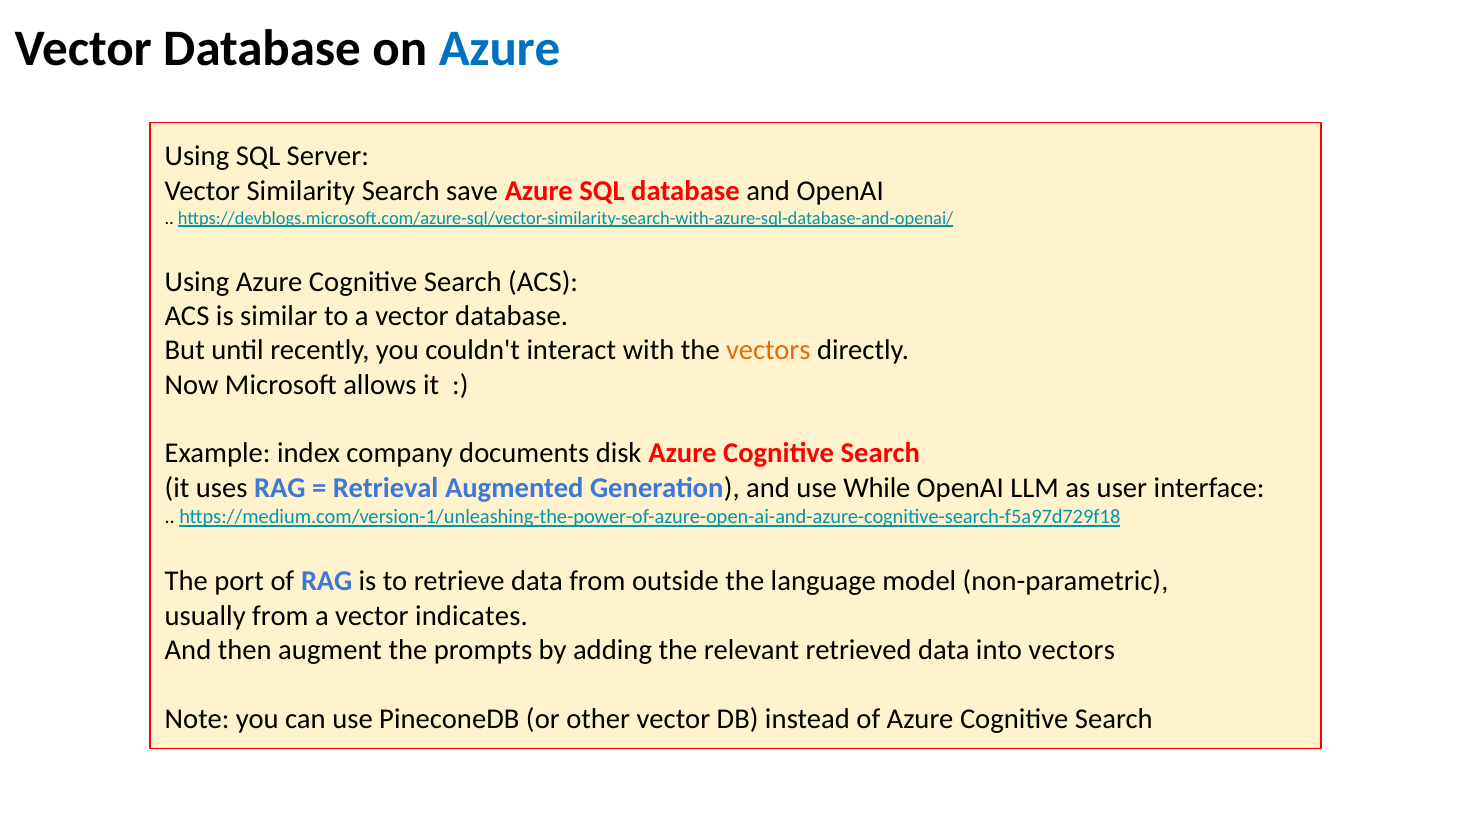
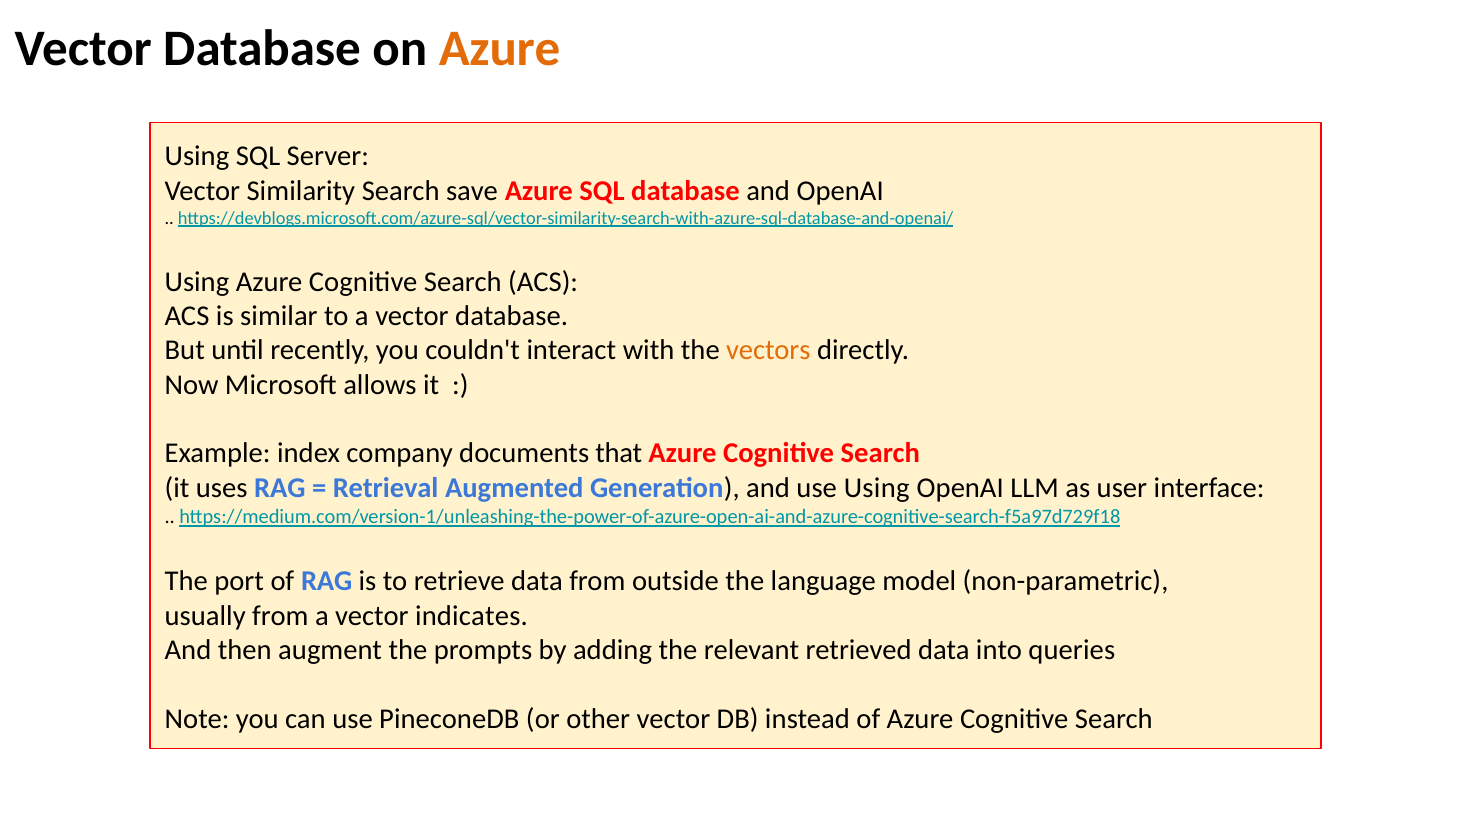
Azure colour: blue -> orange (500, 49)
disk: disk -> that (619, 453)
use While: While -> Using (877, 488)
into vectors: vectors -> queries (1072, 650)
